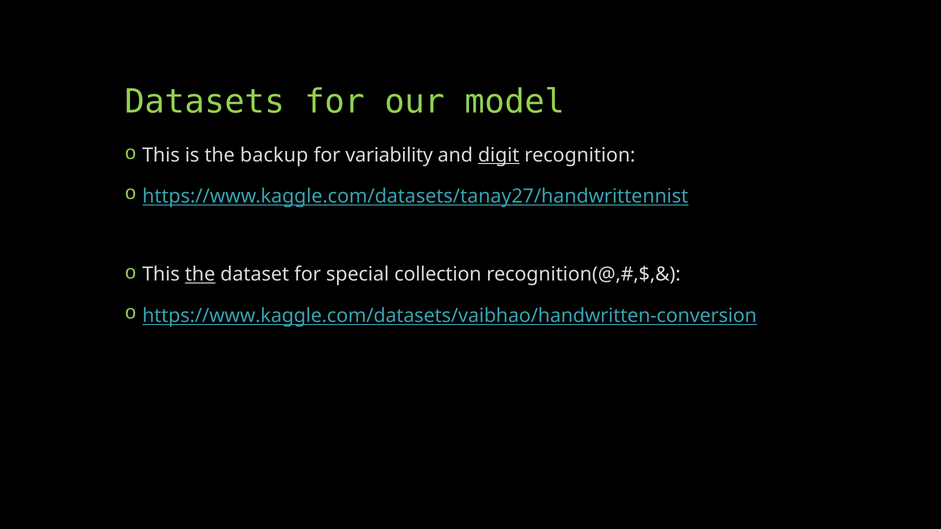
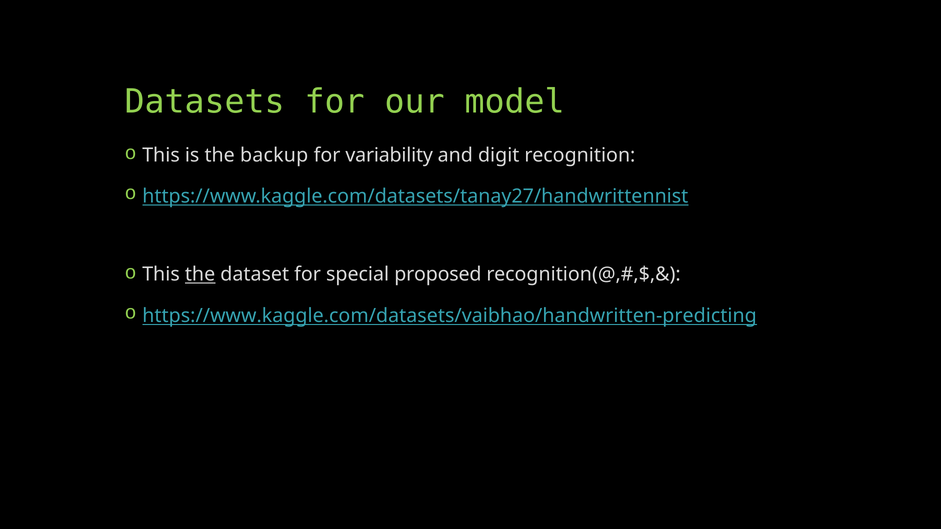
digit underline: present -> none (499, 155)
collection: collection -> proposed (438, 275)
https://www.kaggle.com/datasets/vaibhao/handwritten-conversion: https://www.kaggle.com/datasets/vaibhao/handwritten-conversion -> https://www.kaggle.com/datasets/vaibhao/handwritten-predicting (450, 316)
